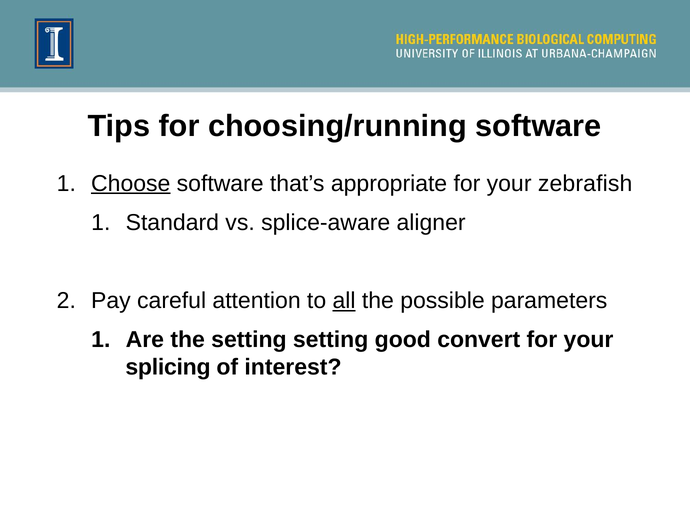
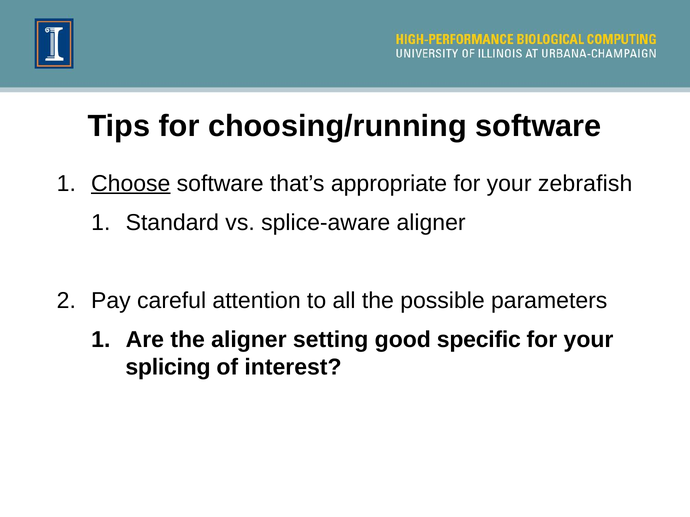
all underline: present -> none (344, 301)
the setting: setting -> aligner (249, 340)
convert: convert -> specific (479, 340)
